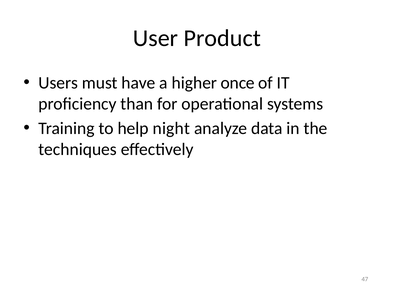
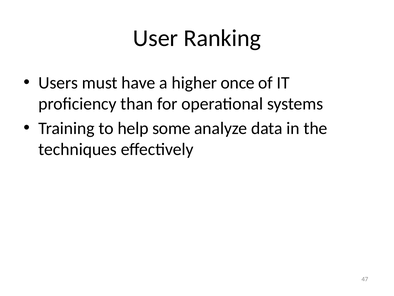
Product: Product -> Ranking (222, 38)
night: night -> some (171, 128)
